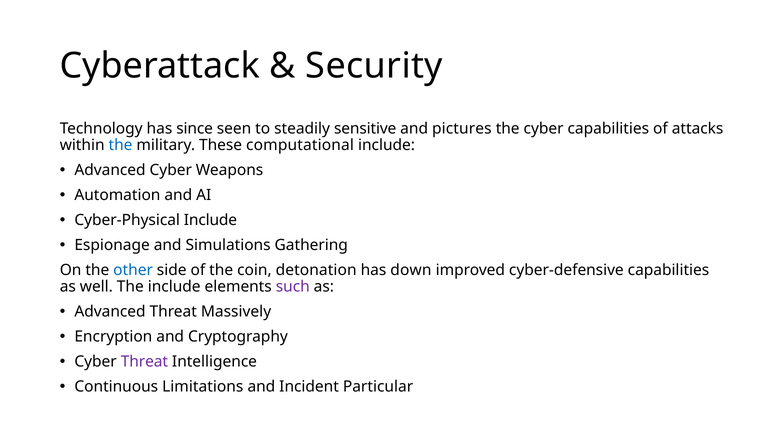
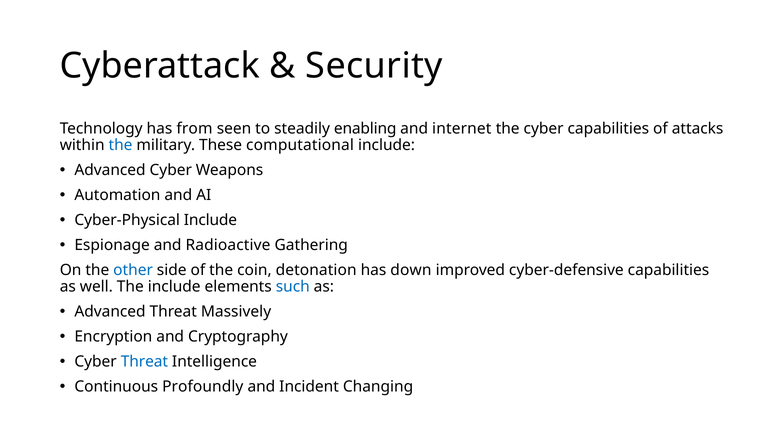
since: since -> from (194, 129)
sensitive: sensitive -> enabling (365, 129)
pictures: pictures -> internet (462, 129)
Simulations: Simulations -> Radioactive (228, 245)
such colour: purple -> blue (293, 287)
Threat colour: purple -> blue (144, 362)
Limitations: Limitations -> Profoundly (203, 387)
Particular: Particular -> Changing (378, 387)
